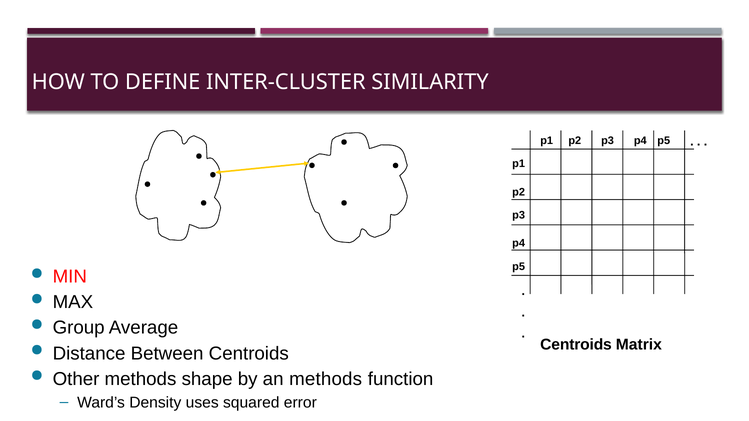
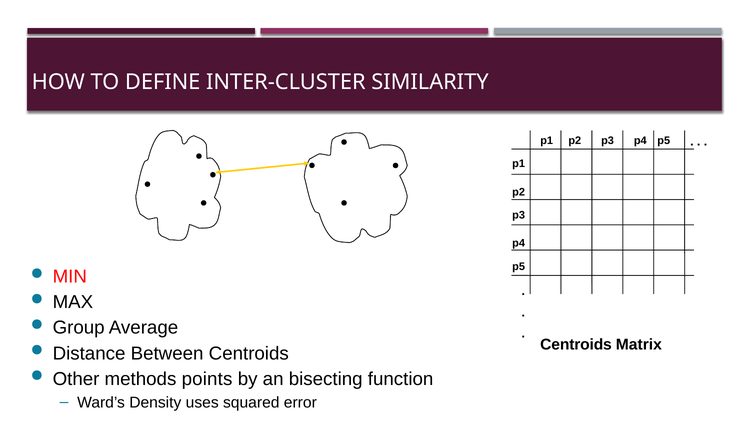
shape: shape -> points (207, 379)
an methods: methods -> bisecting (326, 379)
